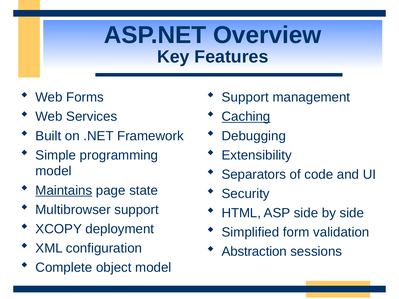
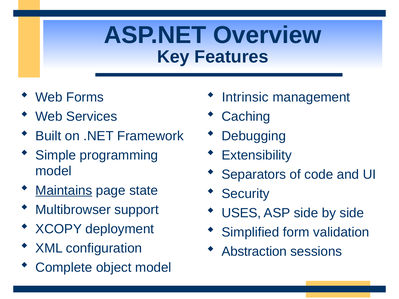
Support: Support -> Intrinsic (245, 97)
Caching underline: present -> none (246, 117)
HTML: HTML -> USES (241, 213)
